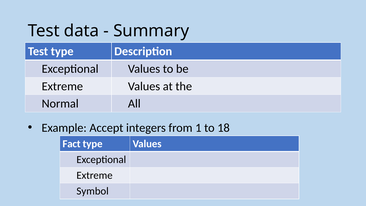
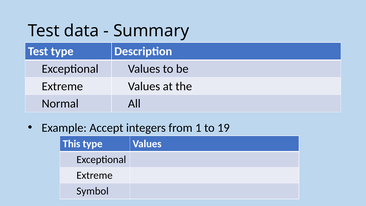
18: 18 -> 19 (224, 128)
Fact: Fact -> This (72, 144)
